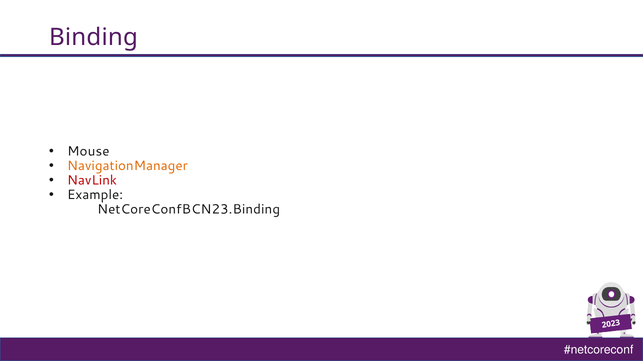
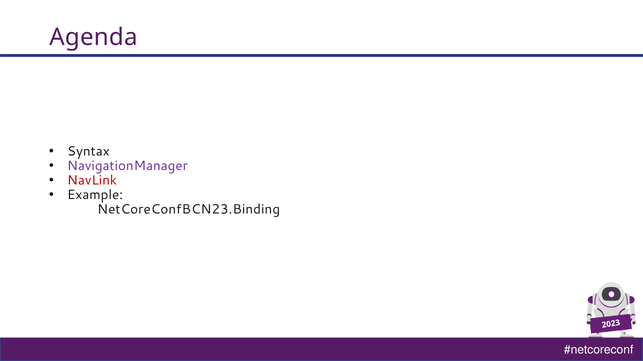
Binding: Binding -> Agenda (93, 37)
Mouse: Mouse -> Syntax (88, 152)
NavigationManager colour: orange -> purple (127, 166)
